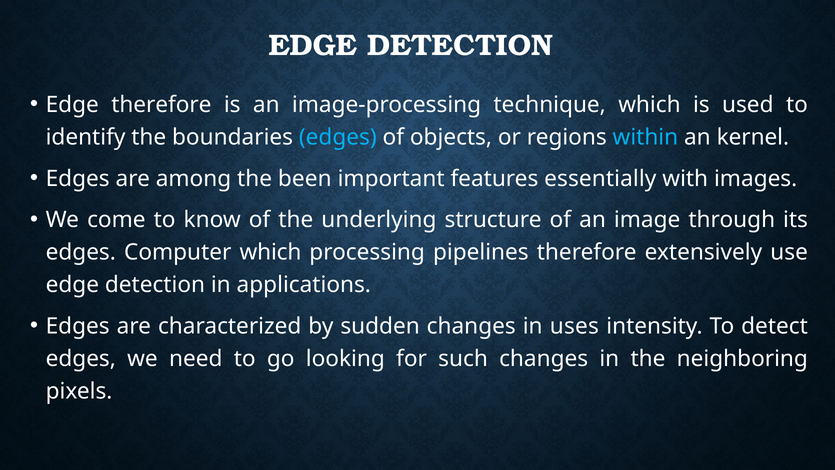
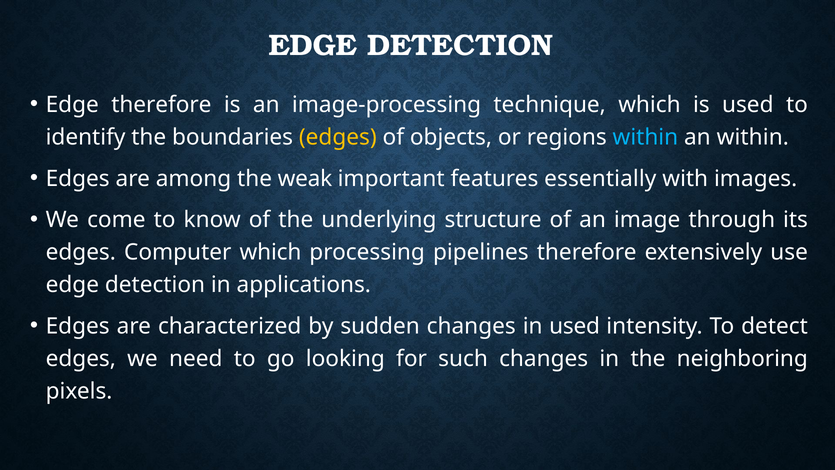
edges colour: light blue -> yellow (338, 137)
an kernel: kernel -> within (753, 137)
been: been -> weak (305, 178)
in uses: uses -> used (575, 326)
